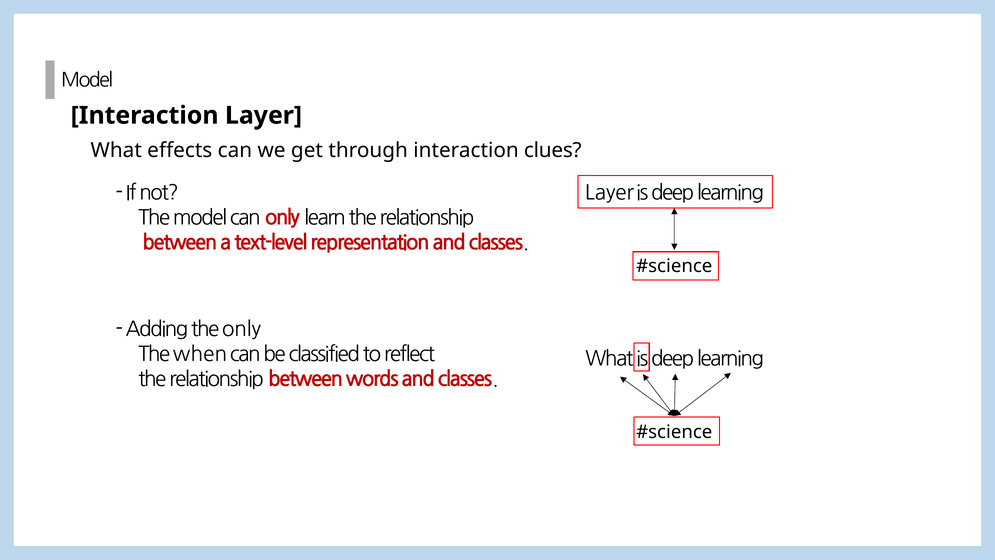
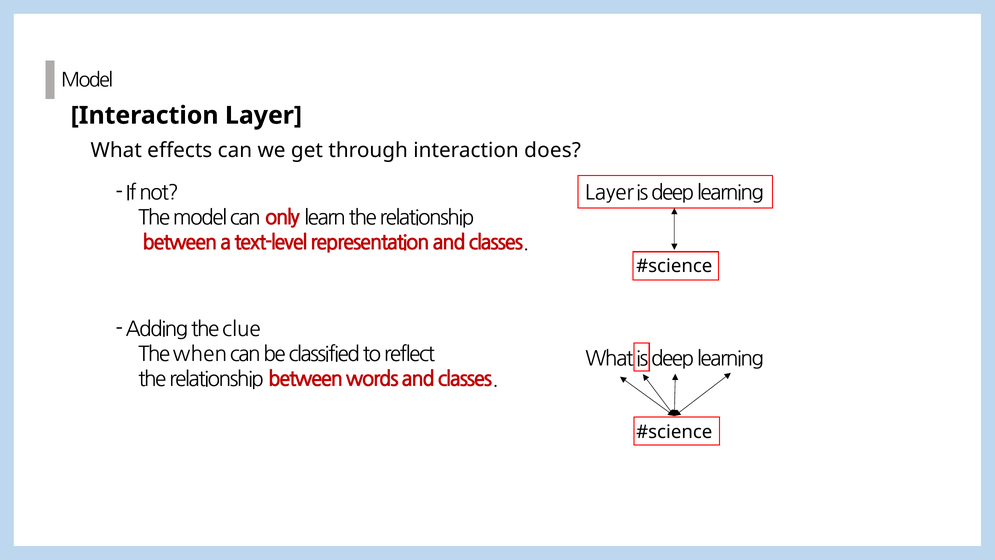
clues: clues -> does (553, 150)
the only: only -> clue (241, 329)
